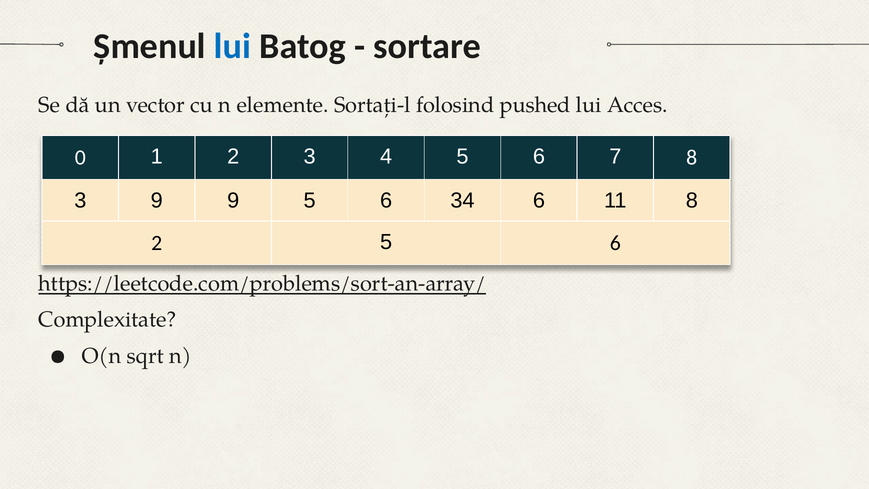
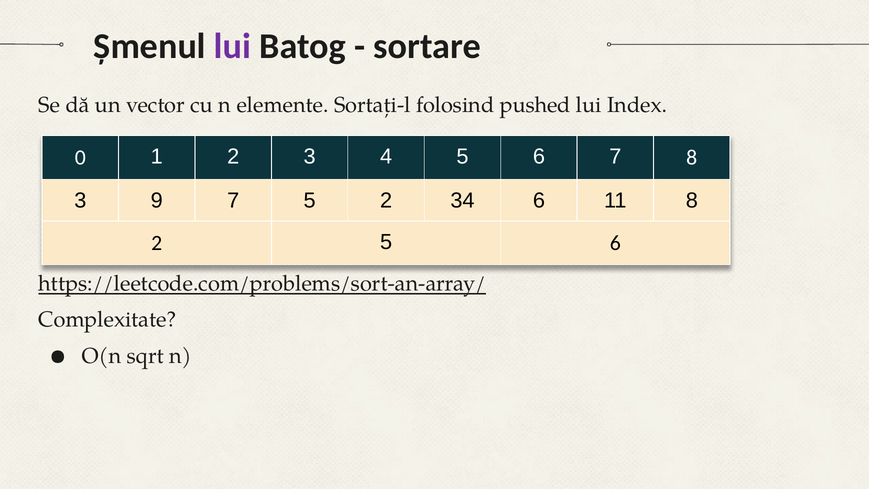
lui colour: blue -> purple (233, 46)
Acces: Acces -> Index (637, 105)
9 9: 9 -> 7 (233, 200)
6: 6 -> 2 (386, 200)
